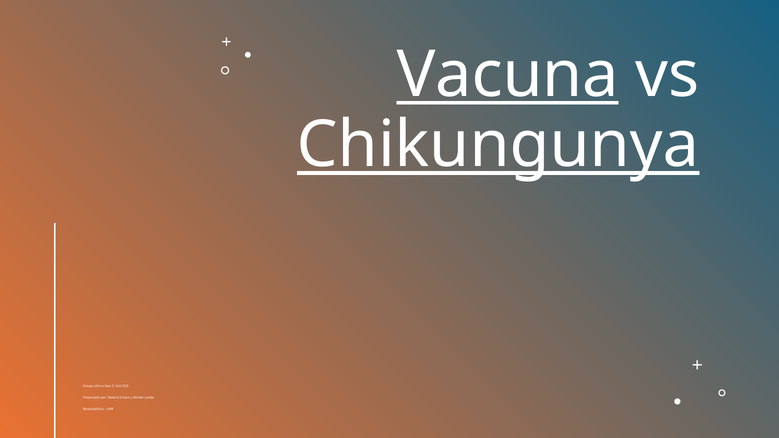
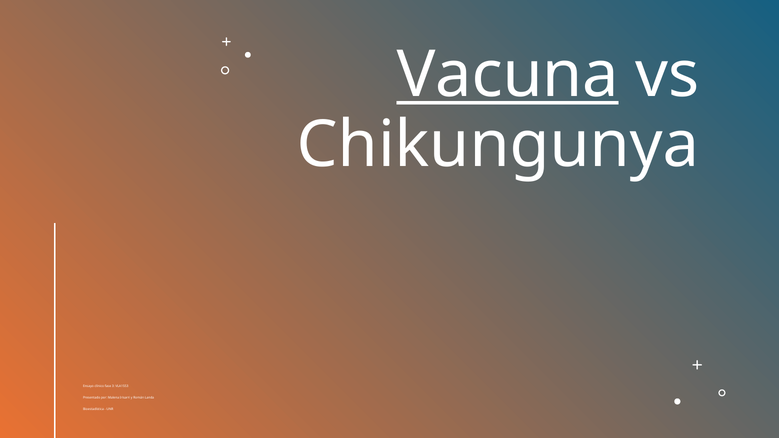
Chikungunya underline: present -> none (498, 145)
